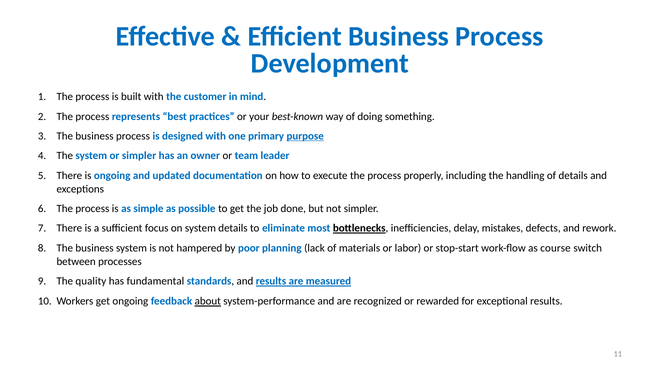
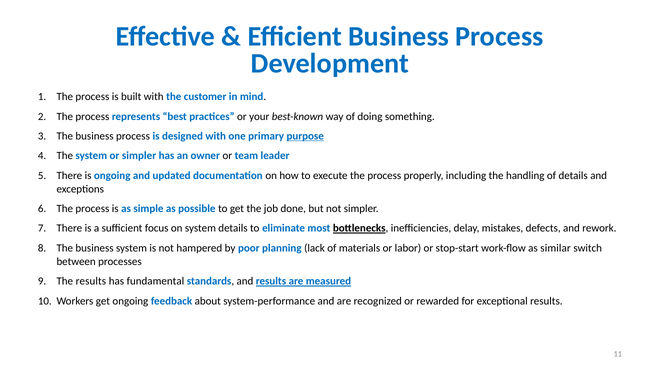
course: course -> similar (556, 248)
The quality: quality -> results (91, 282)
about underline: present -> none (208, 301)
